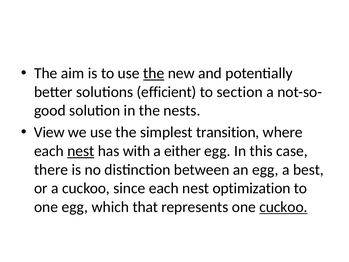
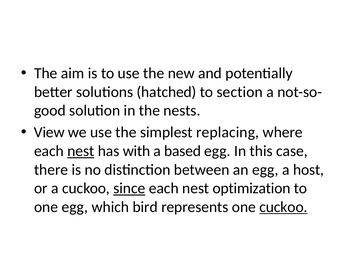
the underline: present -> none (154, 73)
efficient: efficient -> hatched (167, 92)
transition: transition -> replacing (228, 132)
either: either -> based (183, 151)
best: best -> host (308, 169)
since underline: none -> present (129, 188)
that: that -> bird (145, 207)
